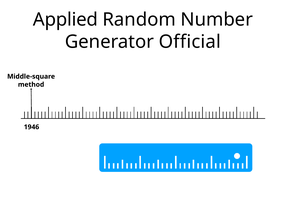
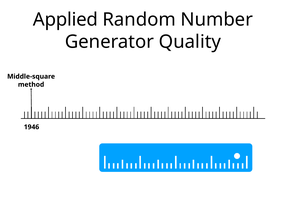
Official: Official -> Quality (190, 42)
